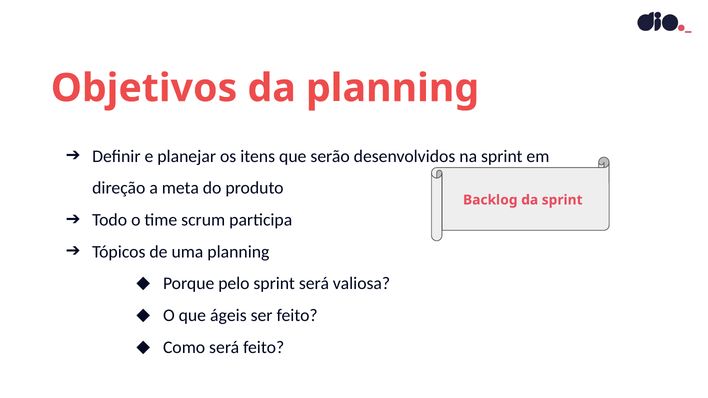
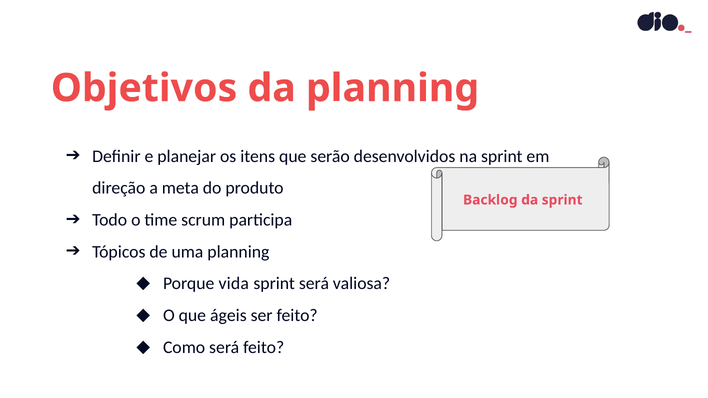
pelo: pelo -> vida (234, 284)
